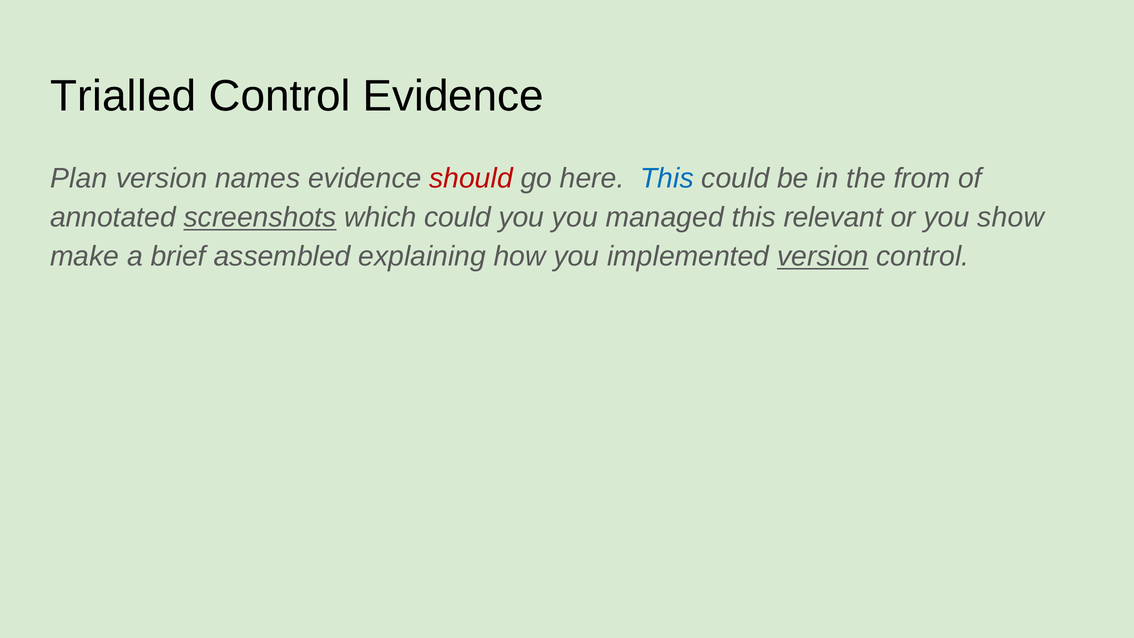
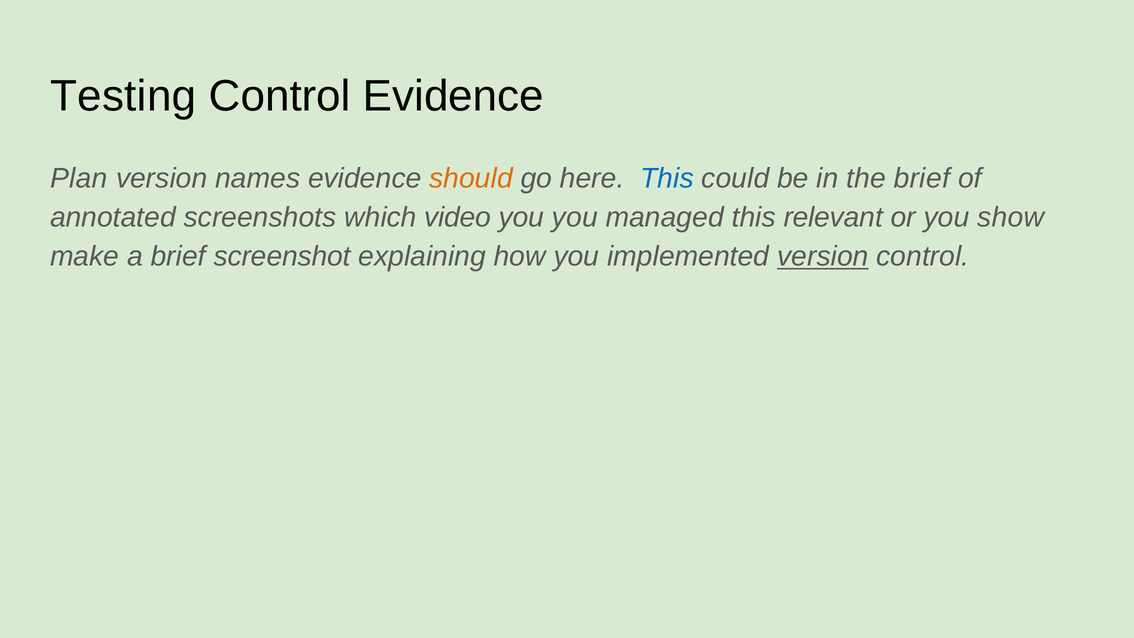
Trialled: Trialled -> Testing (123, 96)
should colour: red -> orange (471, 178)
the from: from -> brief (922, 178)
screenshots underline: present -> none (260, 217)
which could: could -> video (458, 217)
assembled: assembled -> screenshot (282, 257)
